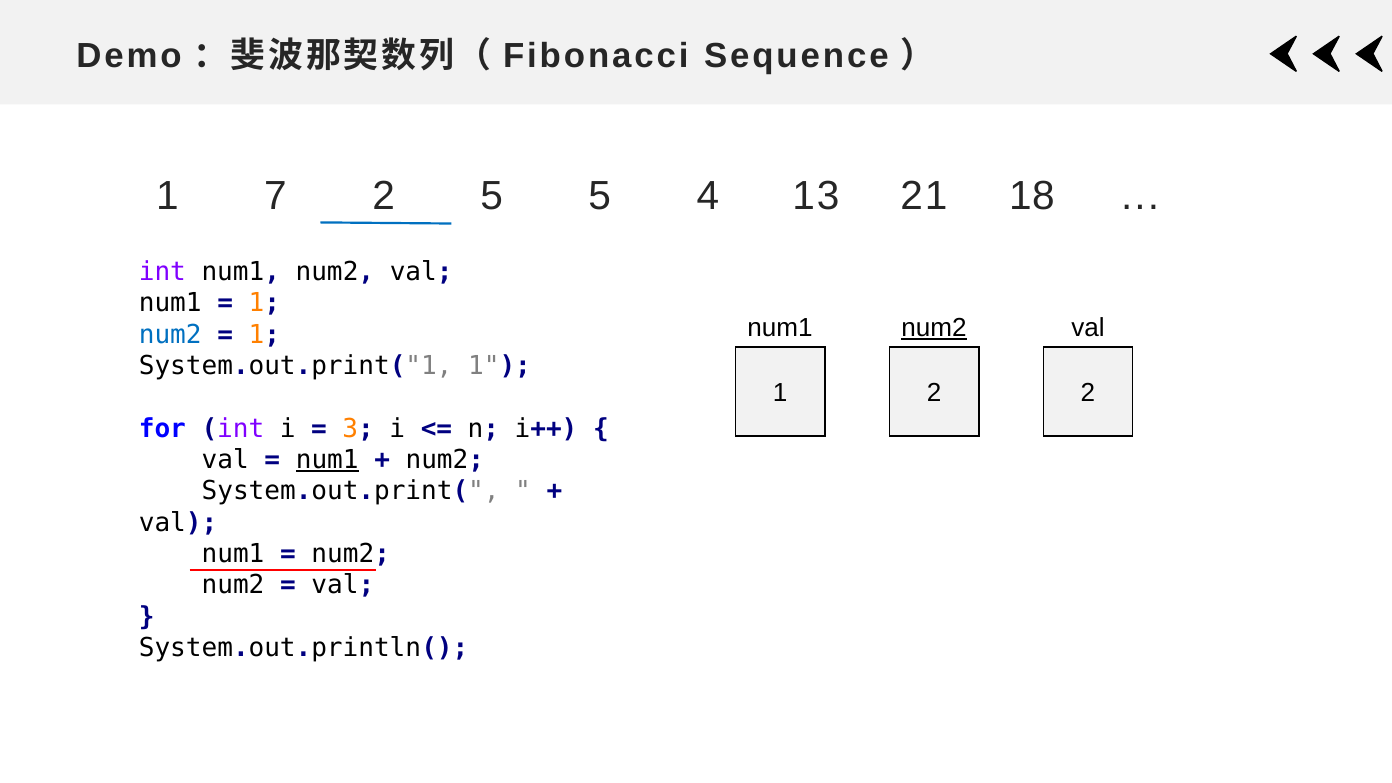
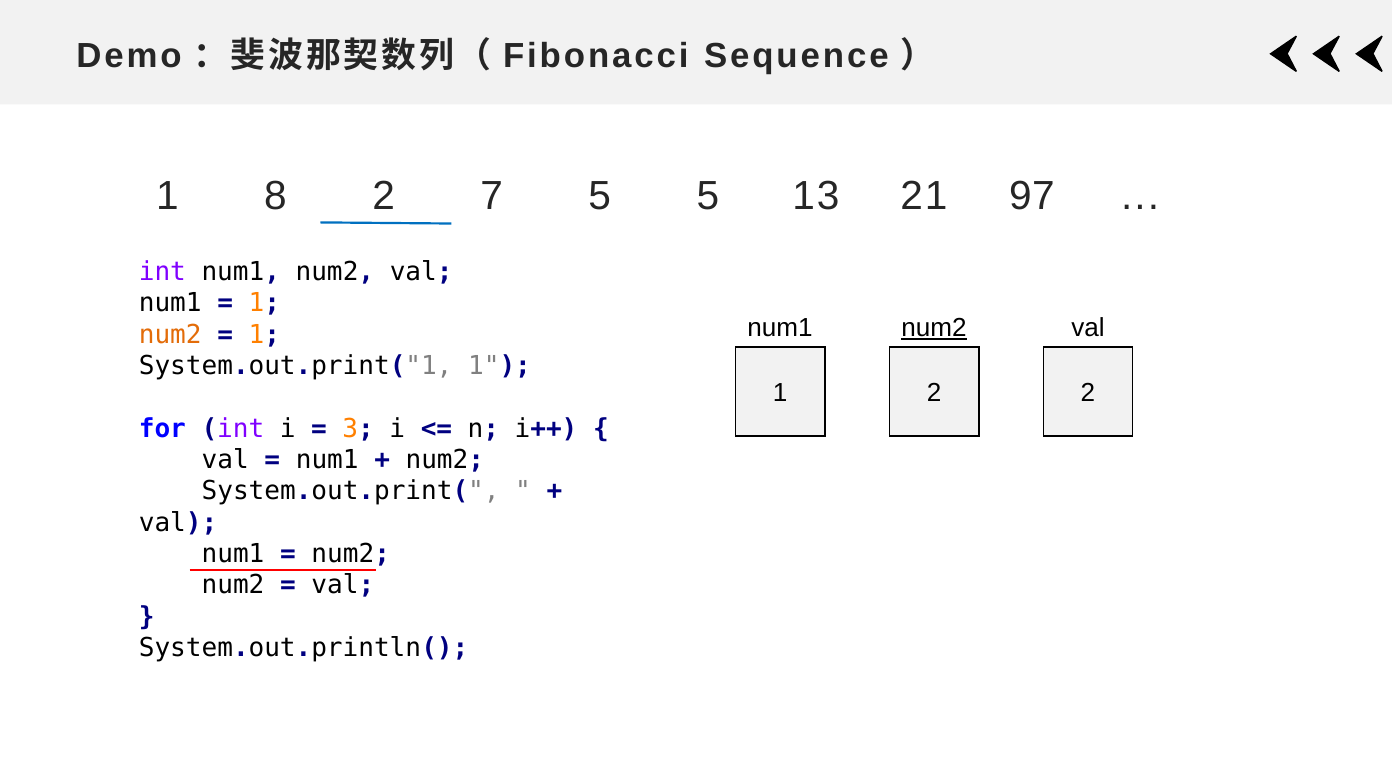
7: 7 -> 8 (275, 196)
2 5: 5 -> 7 (492, 196)
5 4: 4 -> 5 (708, 196)
18: 18 -> 97 (1032, 196)
num2 colour: blue -> orange (170, 335)
num1 underline: present -> none (327, 460)
